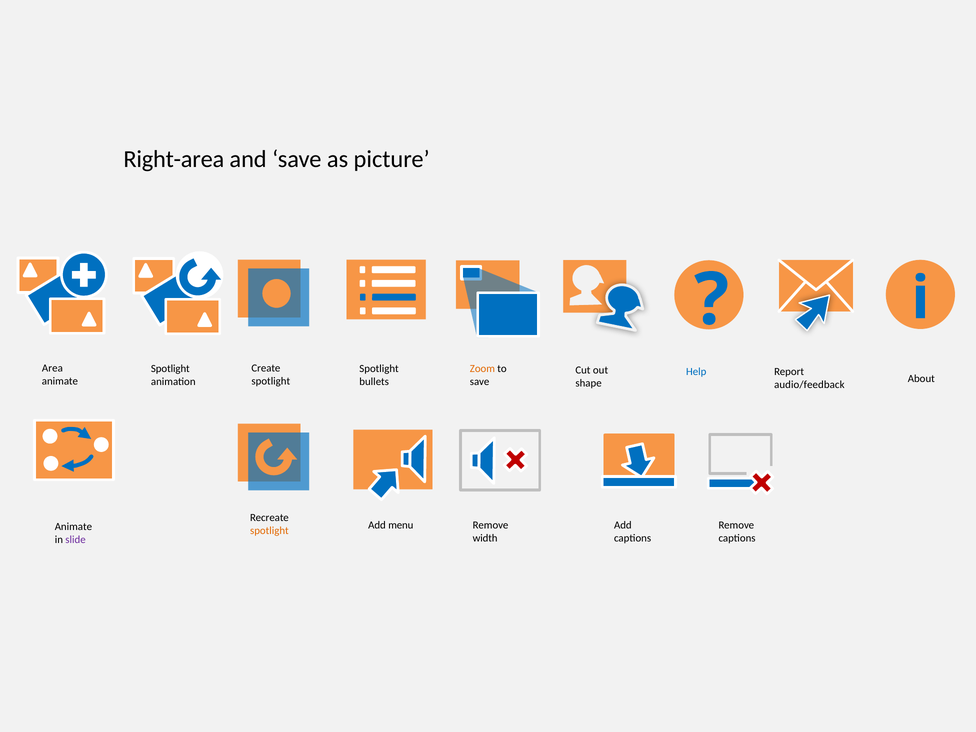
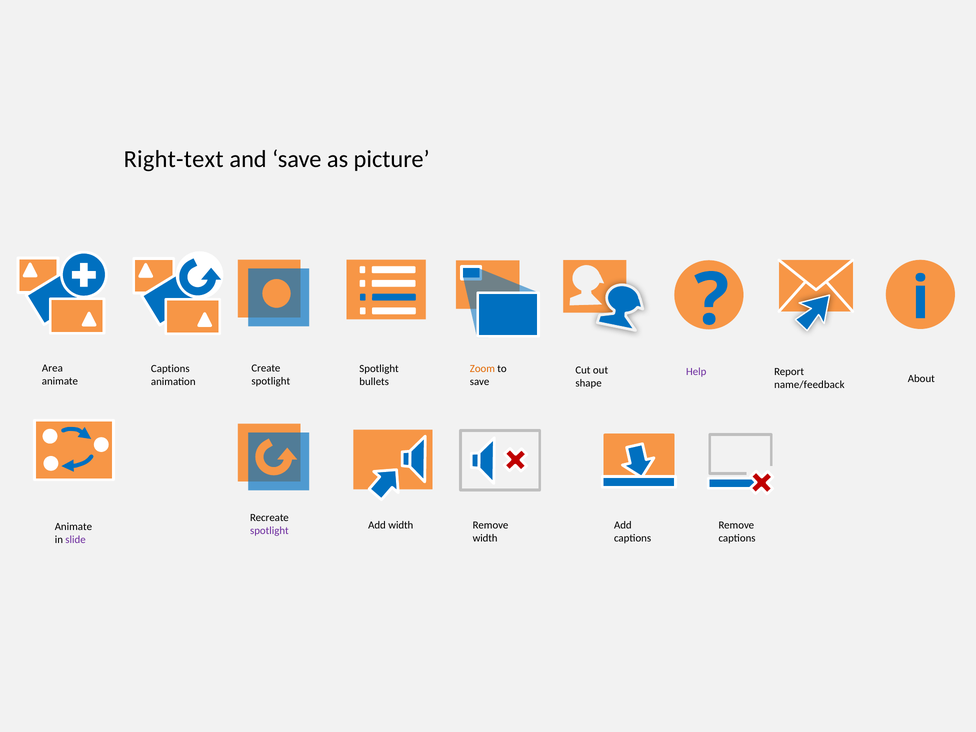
Right-area: Right-area -> Right-text (174, 159)
Spotlight: Spotlight -> Captions (170, 369)
Help colour: blue -> purple (696, 372)
audio/feedback: audio/feedback -> name/feedback (809, 385)
Add menu: menu -> width (401, 525)
spotlight colour: orange -> purple (269, 530)
